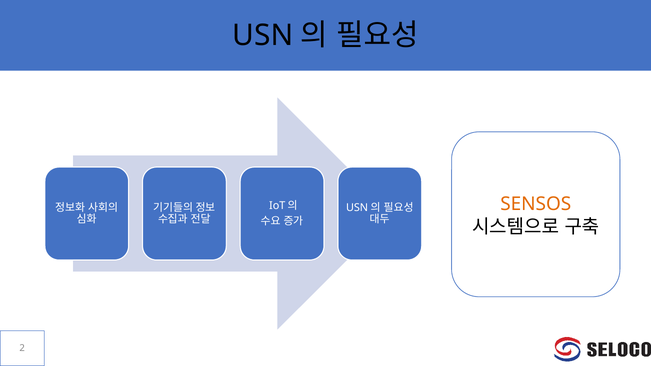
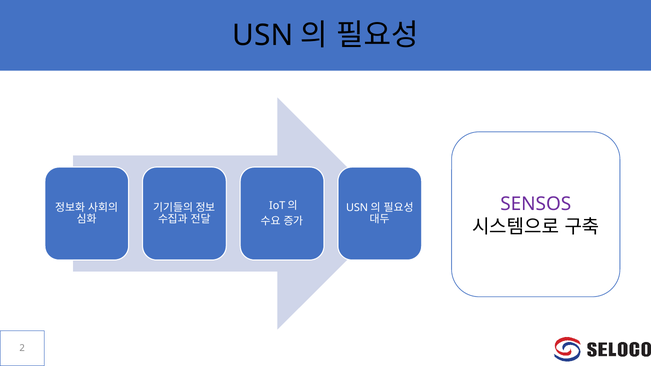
SENSOS colour: orange -> purple (536, 204)
